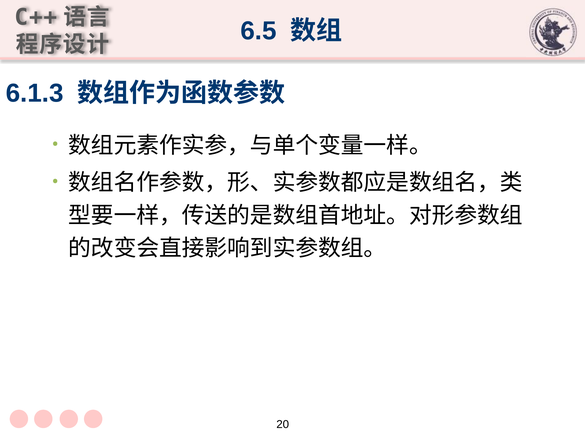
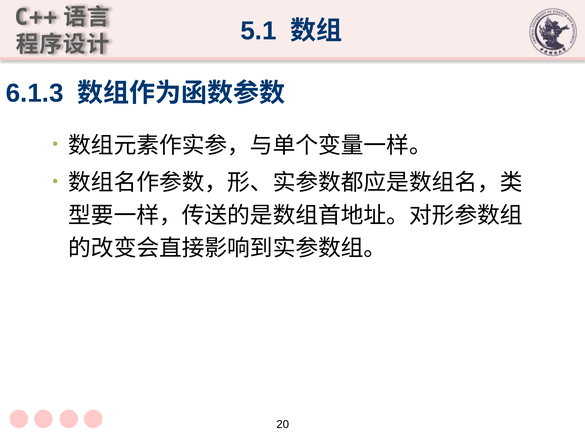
6.5: 6.5 -> 5.1 (259, 31)
